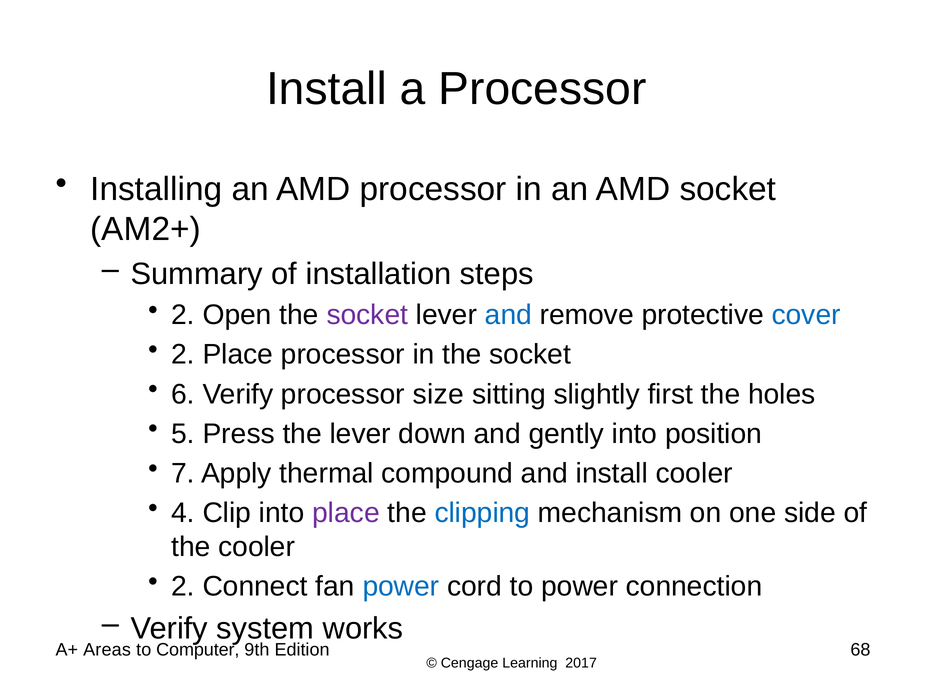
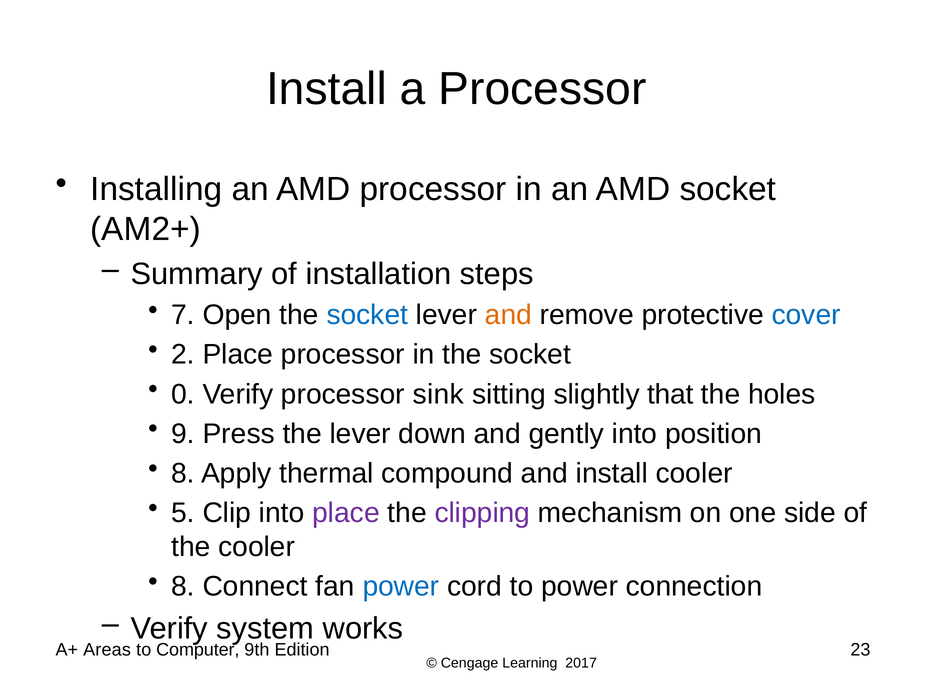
2: 2 -> 7 (183, 315)
socket colour: purple -> blue (367, 315)
and colour: blue -> orange (508, 315)
6: 6 -> 0 (183, 394)
size: size -> sink (438, 394)
first: first -> that (671, 394)
5: 5 -> 9 (183, 433)
7: 7 -> 8 (183, 473)
4: 4 -> 5 (183, 513)
clipping colour: blue -> purple (482, 513)
2: 2 -> 8 (183, 586)
68: 68 -> 23 (860, 649)
